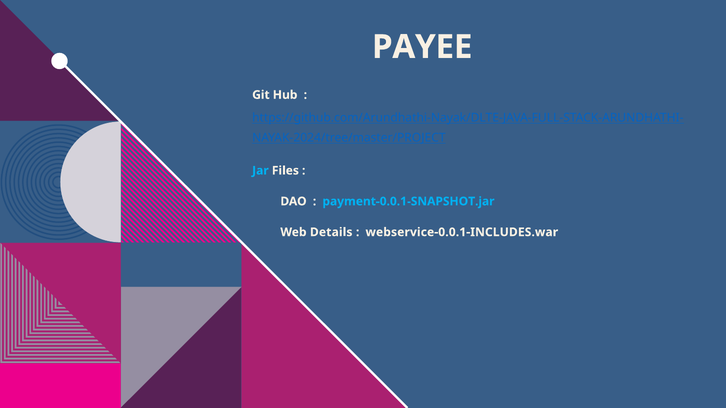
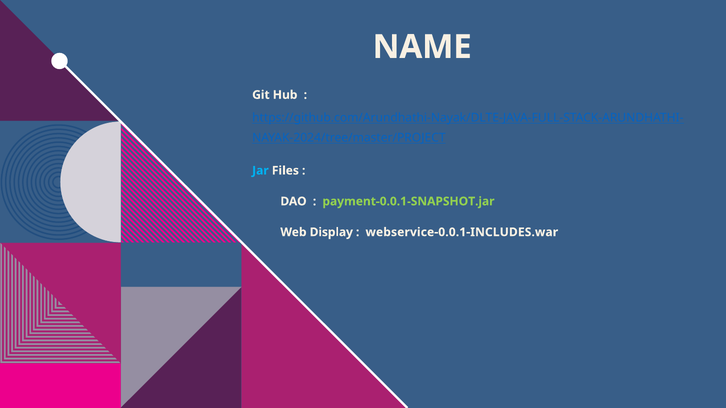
PAYEE: PAYEE -> NAME (422, 47)
payment-0.0.1-SNAPSHOT.jar colour: light blue -> light green (408, 202)
Details: Details -> Display (331, 232)
